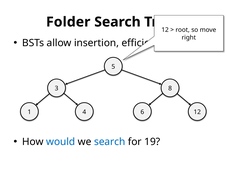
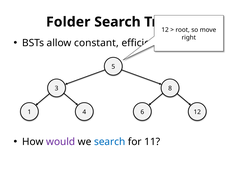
insertion: insertion -> constant (96, 43)
would colour: blue -> purple (61, 142)
19: 19 -> 11 (152, 142)
